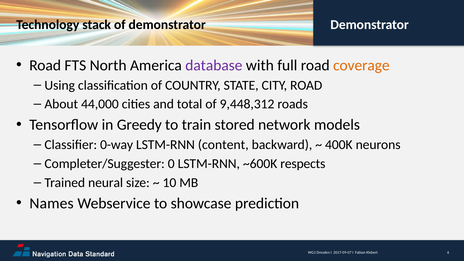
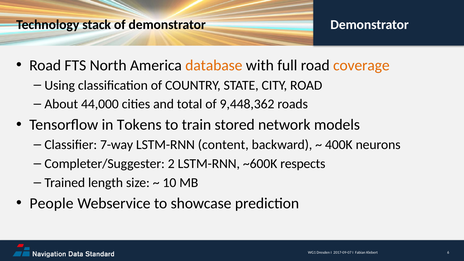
database colour: purple -> orange (214, 65)
9,448,312: 9,448,312 -> 9,448,362 (247, 104)
Greedy: Greedy -> Tokens (139, 125)
0-way: 0-way -> 7-way (117, 145)
0: 0 -> 2 (171, 164)
neural: neural -> length (106, 183)
Names: Names -> People (52, 203)
